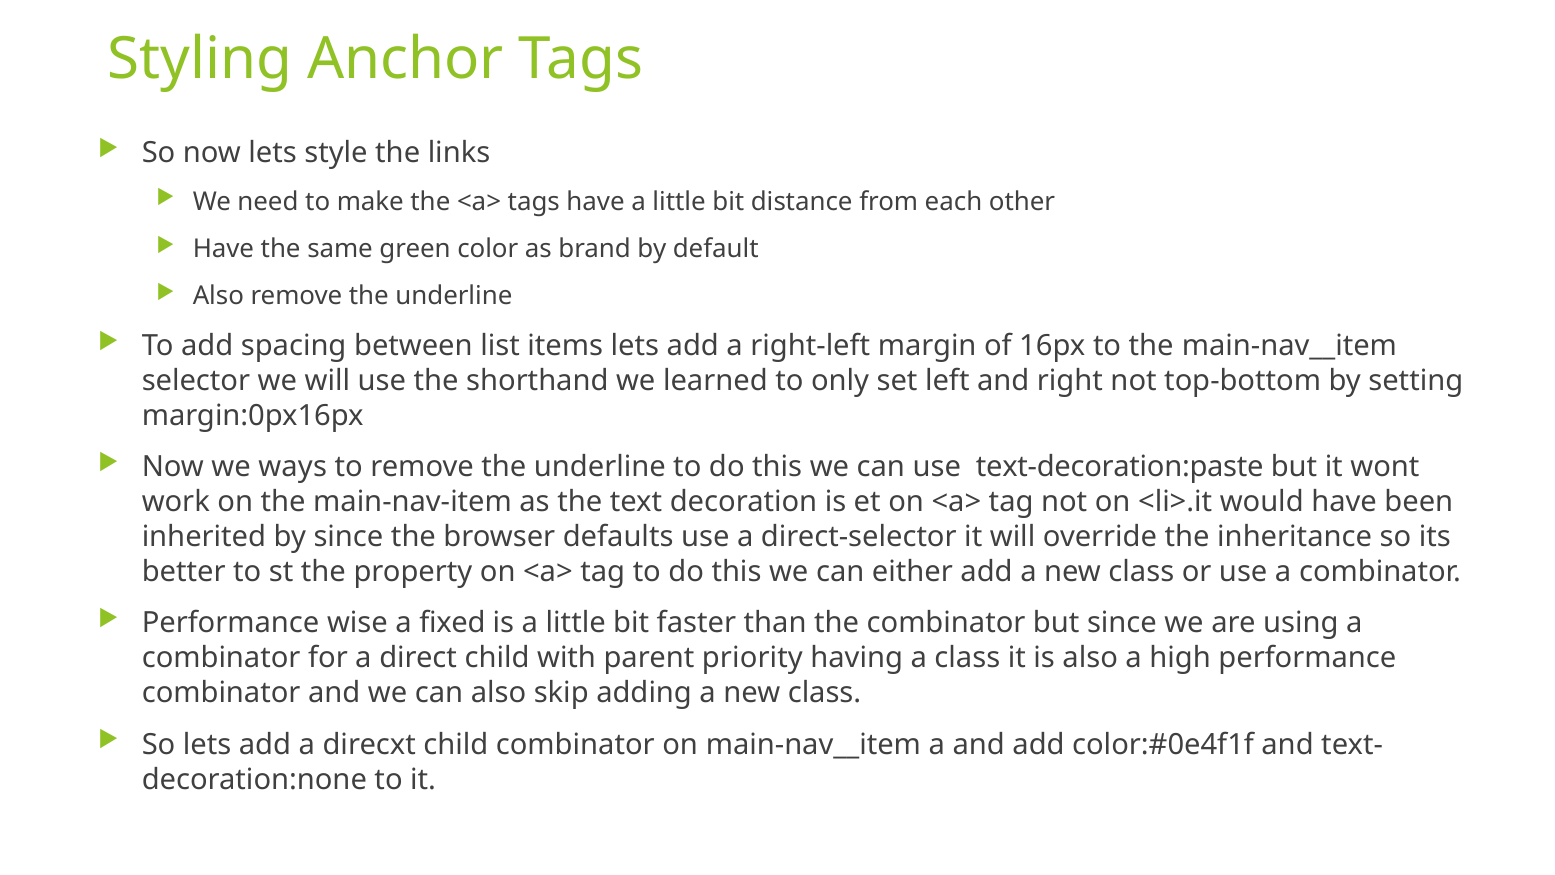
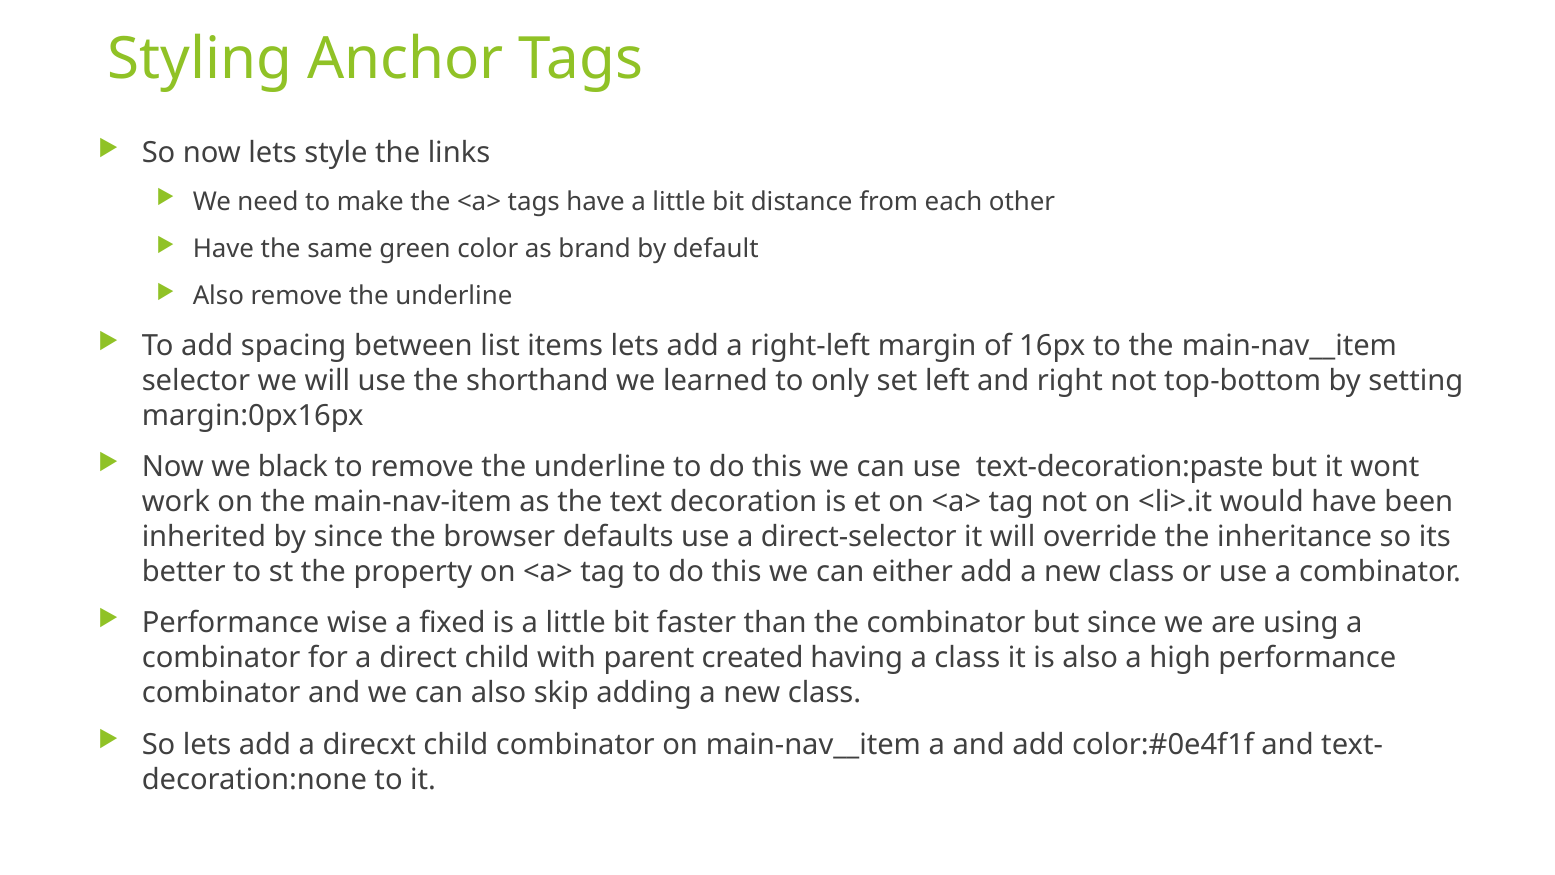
ways: ways -> black (293, 467)
priority: priority -> created (753, 658)
